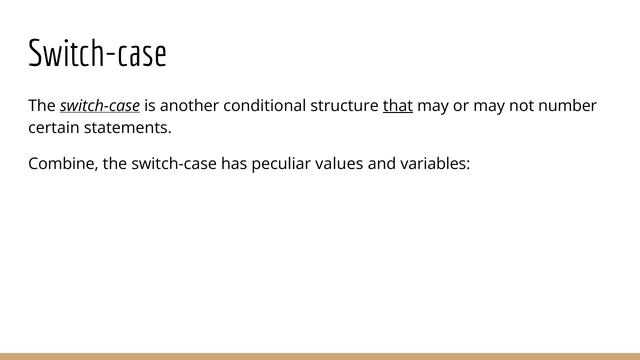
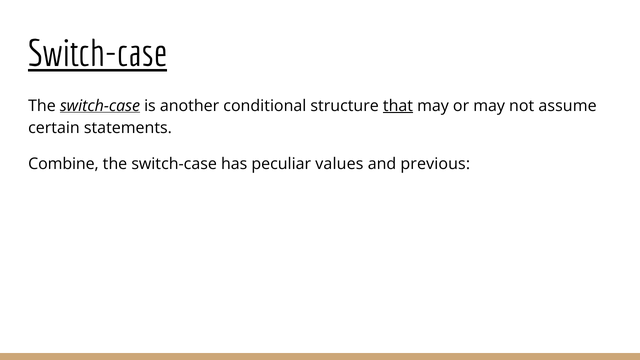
Switch-case underline: none -> present (98, 54)
number: number -> assume (568, 106)
variables: variables -> previous (435, 164)
